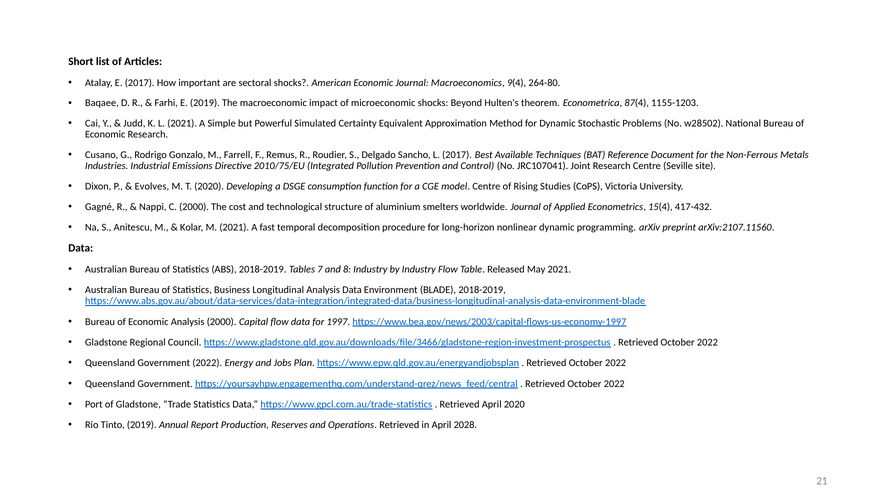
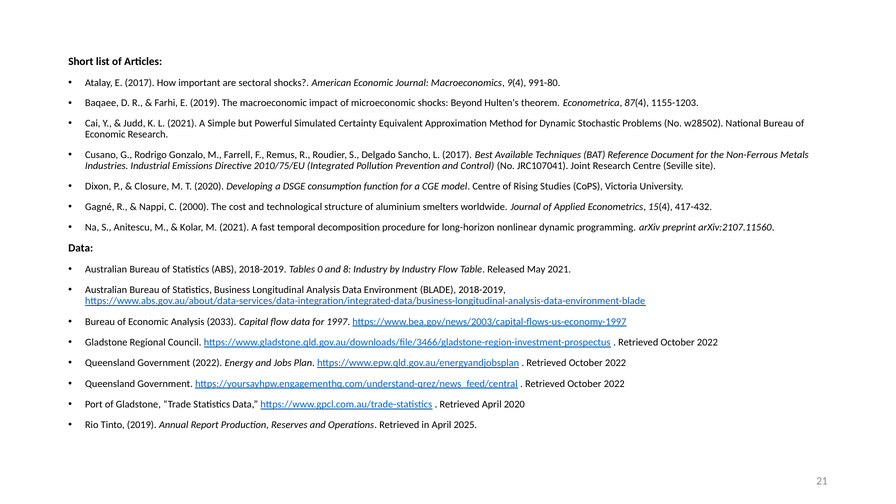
264-80: 264-80 -> 991-80 (544, 83)
Evolves: Evolves -> Closure (152, 187)
7: 7 -> 0 (320, 269)
Analysis 2000: 2000 -> 2033 (222, 322)
2028: 2028 -> 2025 (465, 425)
